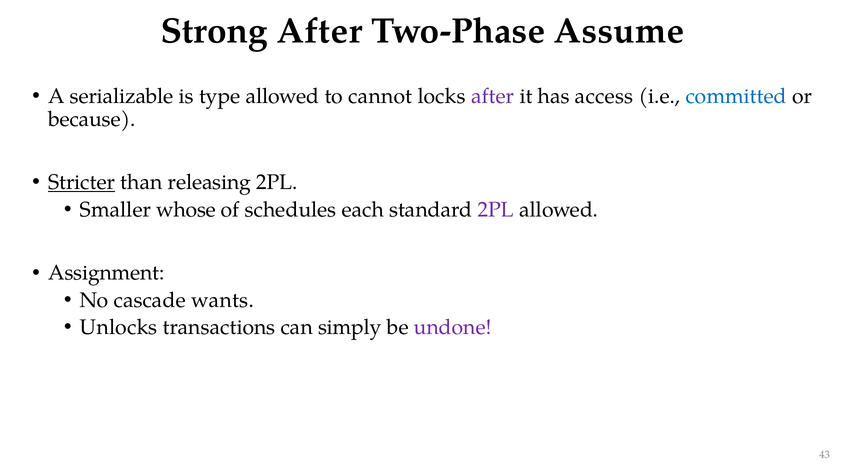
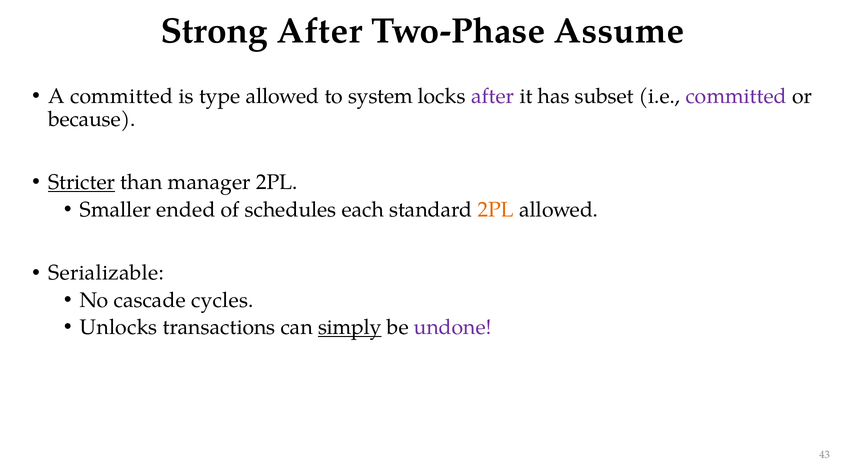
A serializable: serializable -> committed (122, 96)
cannot: cannot -> system (380, 96)
access: access -> subset (604, 96)
committed colour: blue -> purple (736, 96)
releasing: releasing -> manager (209, 182)
whose: whose -> ended (186, 210)
2PL colour: purple -> orange (496, 210)
Assignment: Assignment -> Serializable (106, 273)
wants: wants -> cycles (222, 300)
simply underline: none -> present (350, 327)
